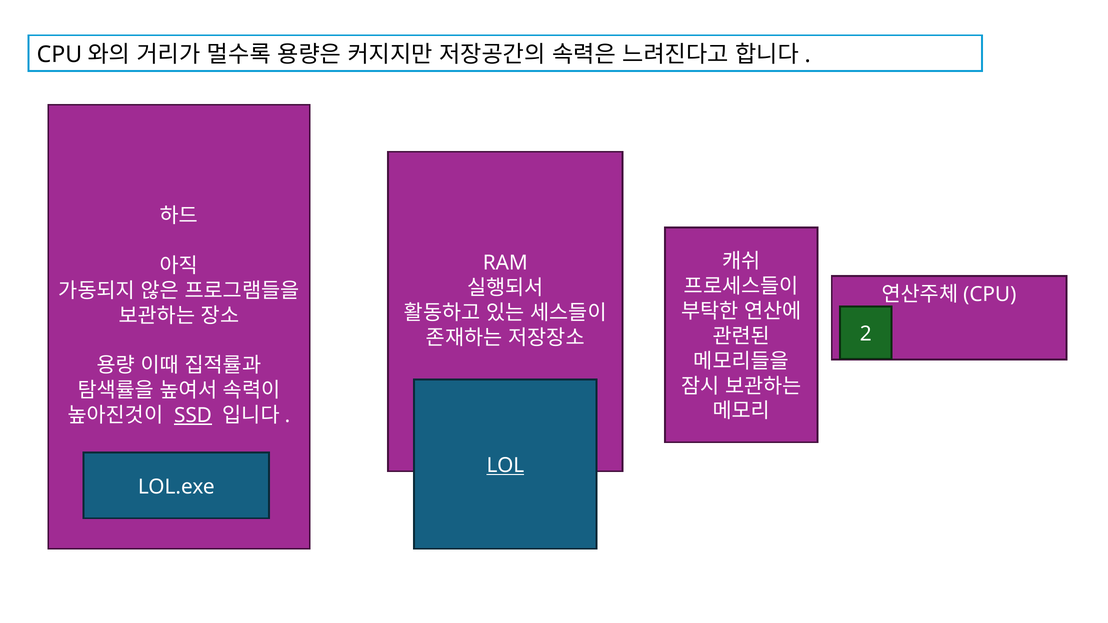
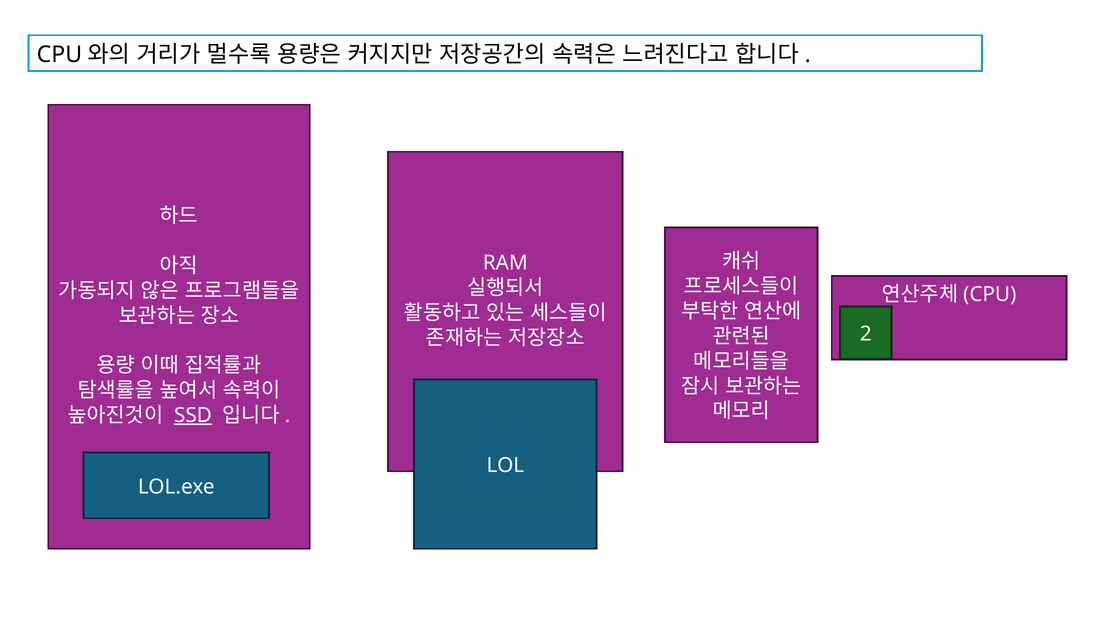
LOL underline: present -> none (505, 466)
